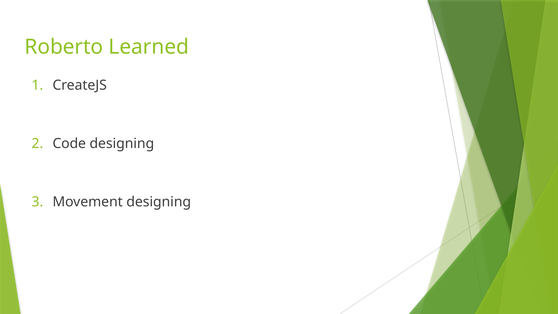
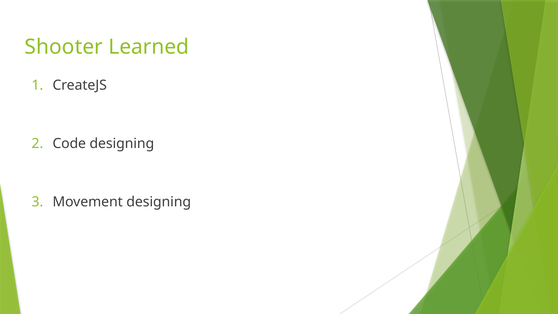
Roberto: Roberto -> Shooter (64, 47)
